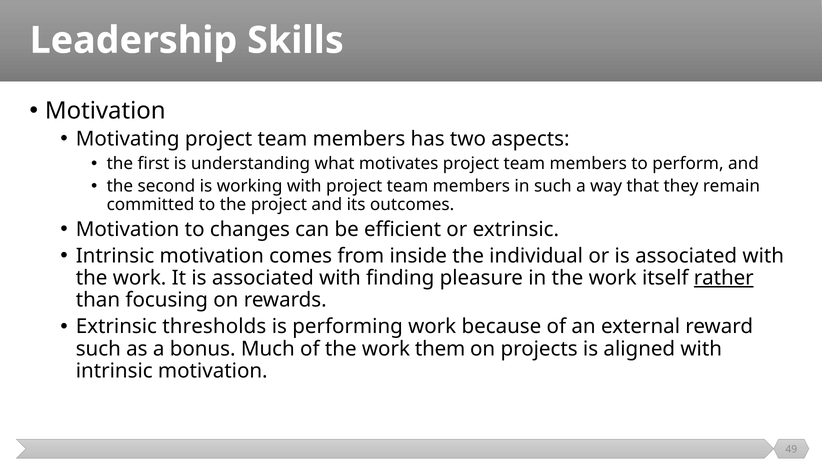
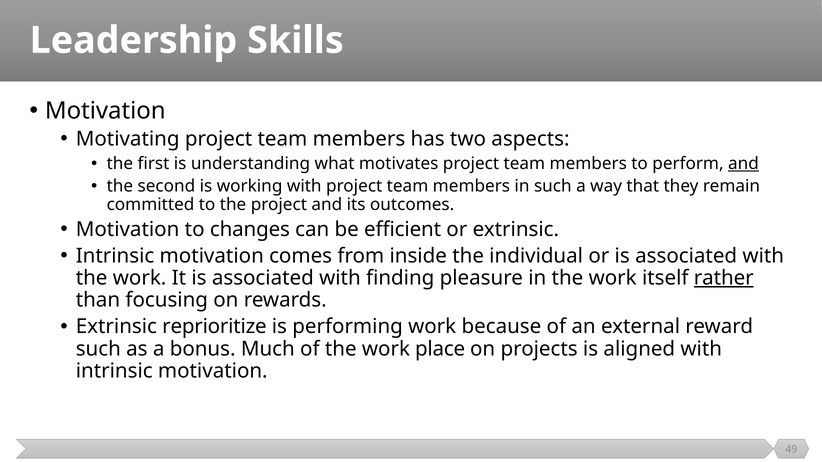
and underline: none -> present (743, 164)
thresholds: thresholds -> reprioritize (214, 327)
them: them -> place (440, 349)
